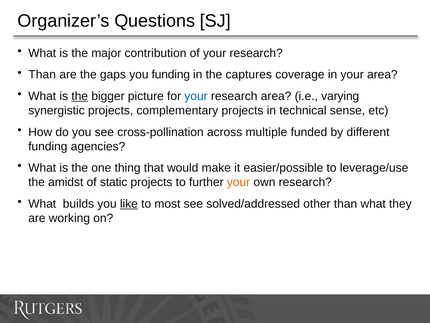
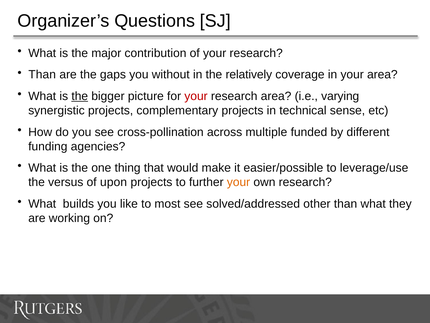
you funding: funding -> without (171, 75)
captures: captures -> relatively (249, 75)
your colour: blue -> red (196, 96)
amidst: amidst -> versus (66, 182)
static: static -> upon (114, 182)
like underline: present -> none (129, 204)
